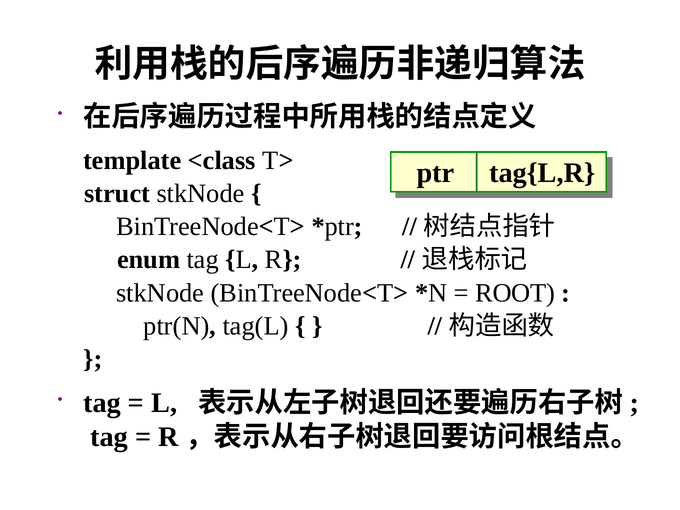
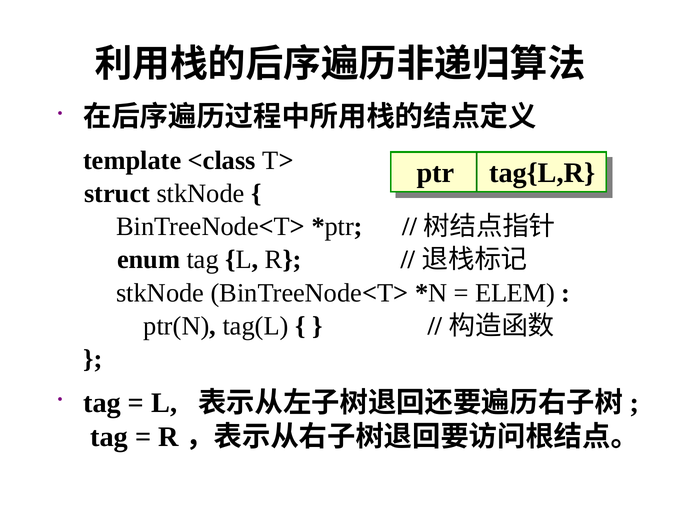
ROOT: ROOT -> ELEM (515, 293)
